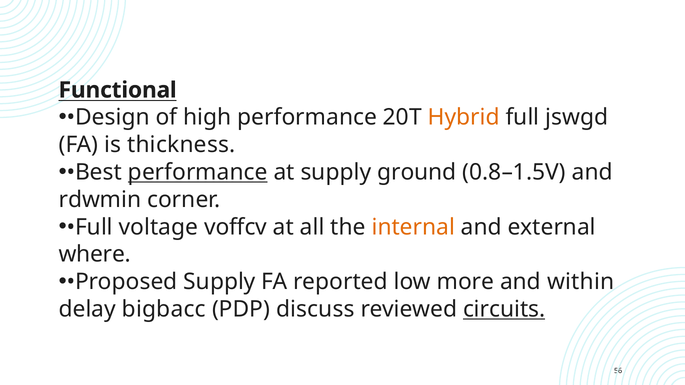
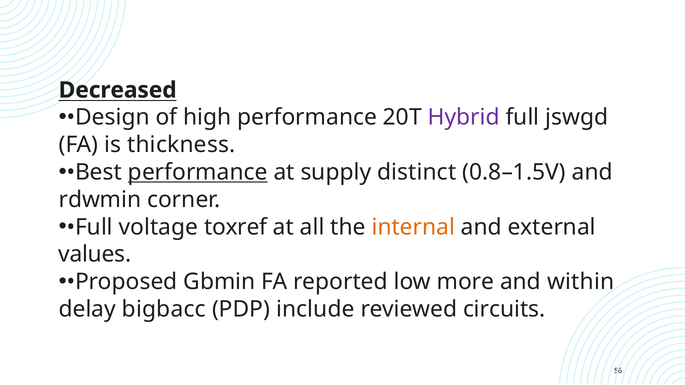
Functional: Functional -> Decreased (118, 90)
Hybrid colour: orange -> purple (464, 118)
ground: ground -> distinct (417, 172)
voffcv: voffcv -> toxref (236, 227)
where: where -> values (95, 255)
Proposed Supply: Supply -> Gbmin (219, 282)
discuss: discuss -> include (315, 309)
circuits underline: present -> none (504, 309)
